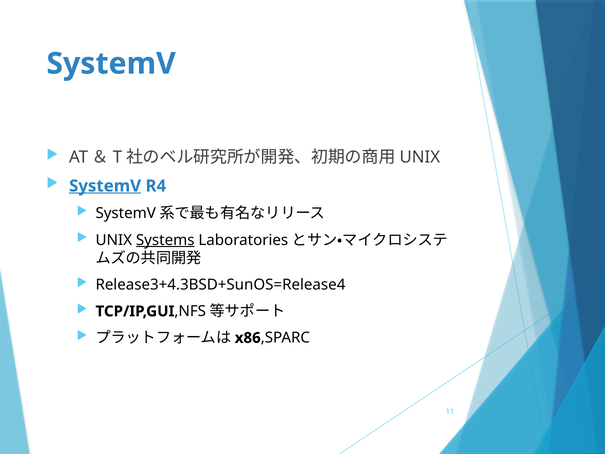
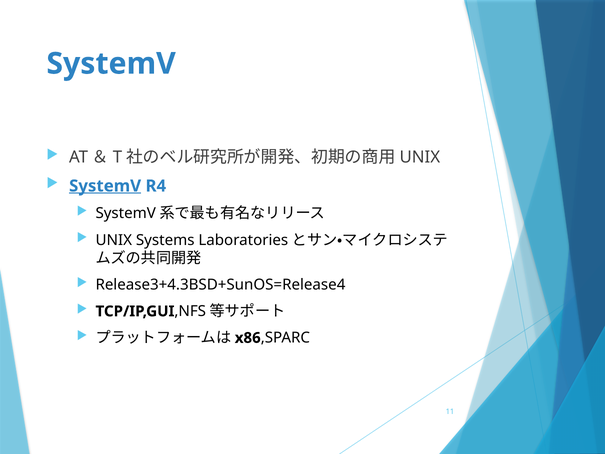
Systems underline: present -> none (165, 240)
